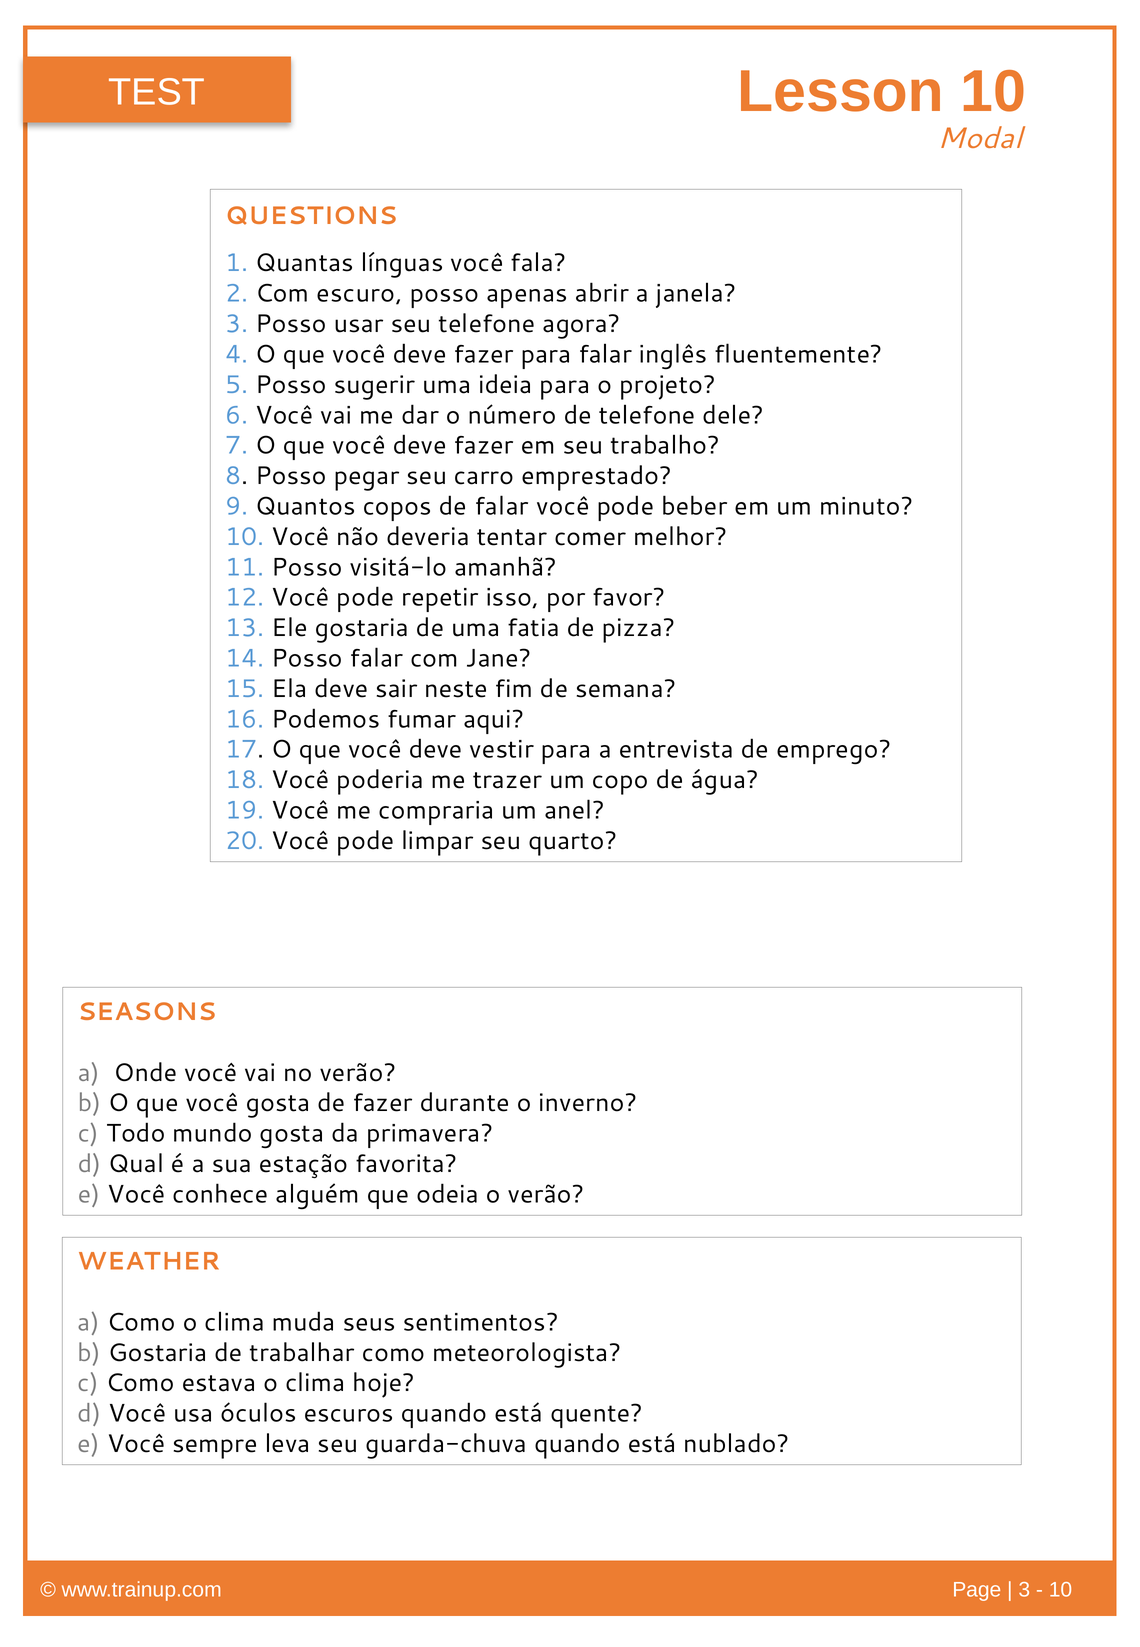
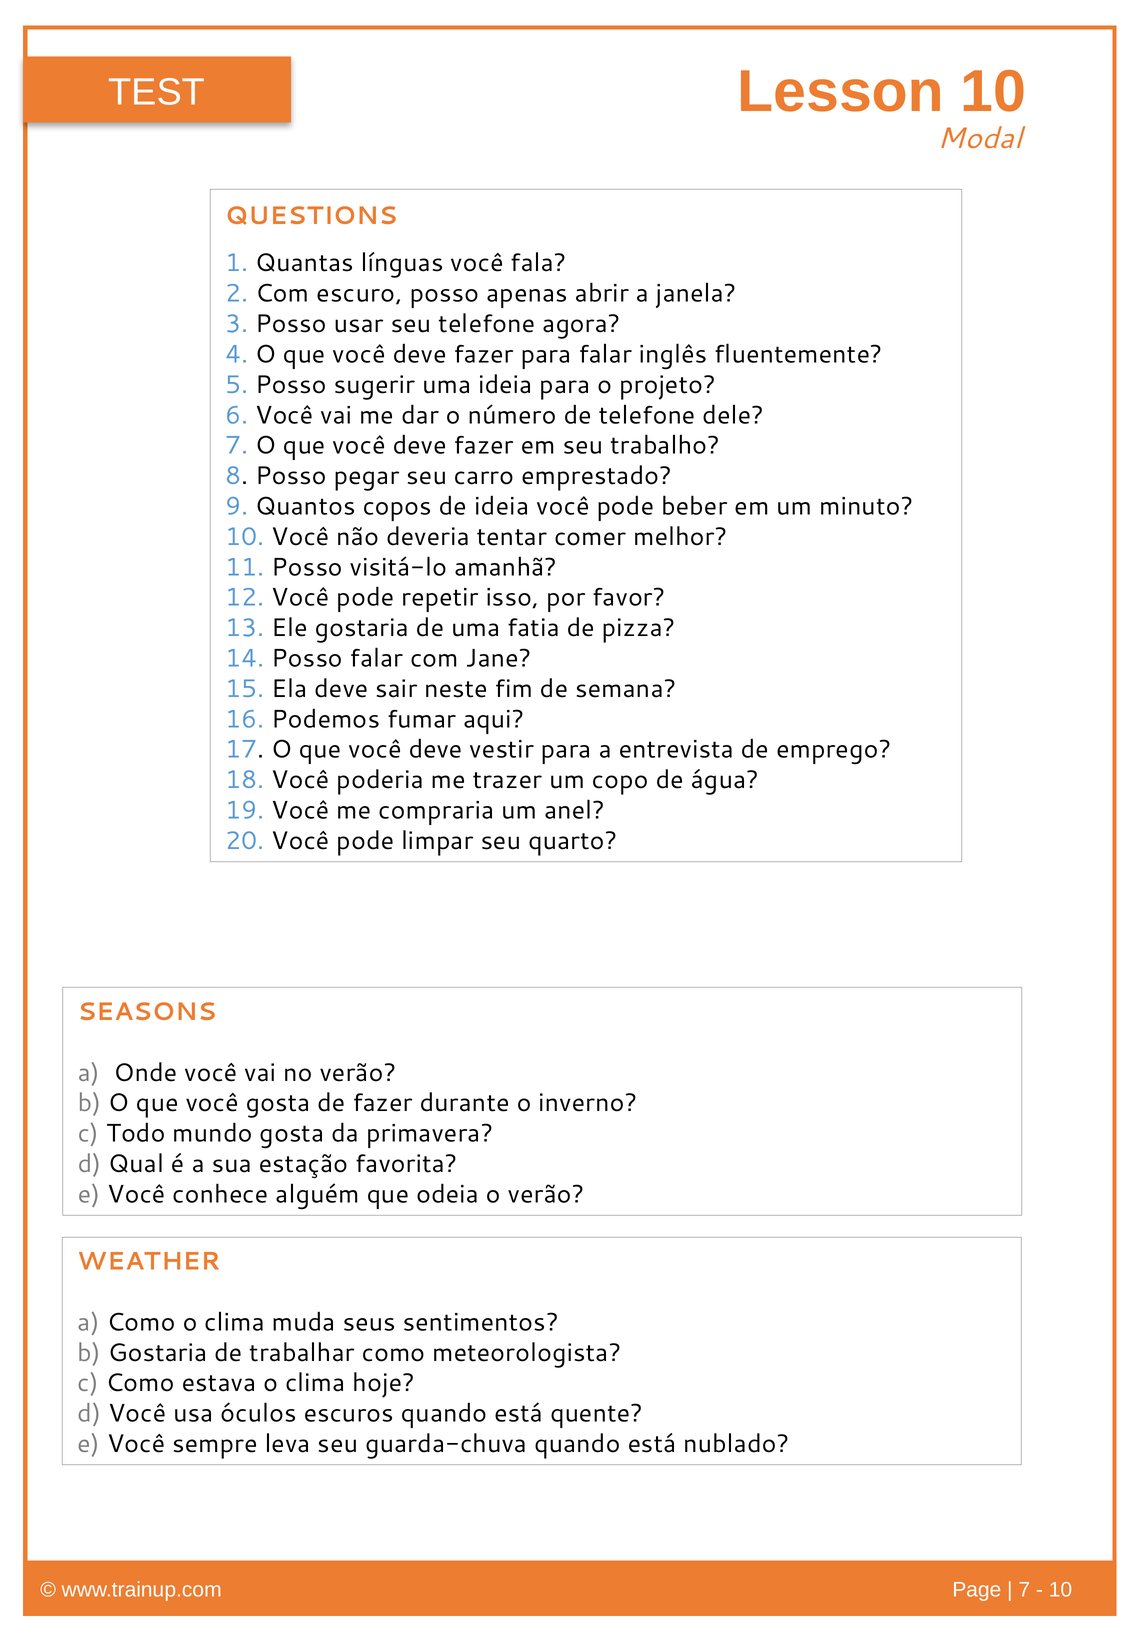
de falar: falar -> ideia (502, 506)
3: 3 -> 7 (1024, 1589)
